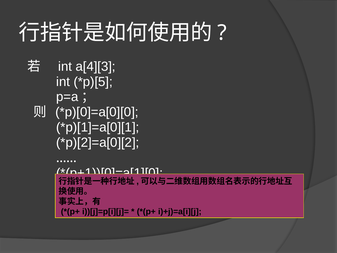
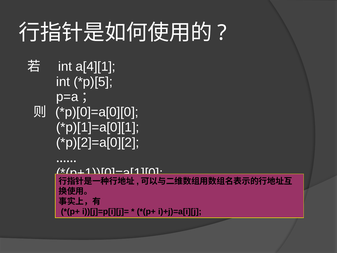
a[4][3: a[4][3 -> a[4][1 (96, 66)
